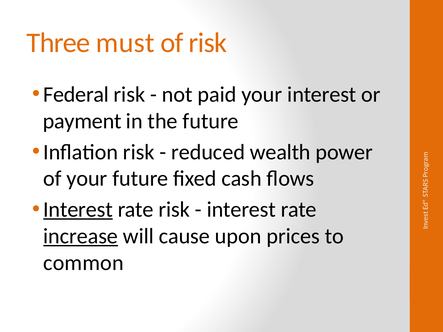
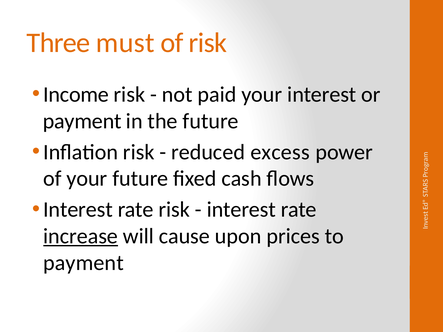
Federal: Federal -> Income (76, 95)
wealth: wealth -> excess (280, 152)
Interest underline: present -> none (78, 210)
common: common -> payment (83, 263)
